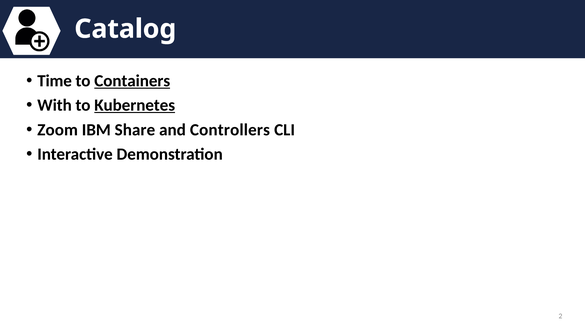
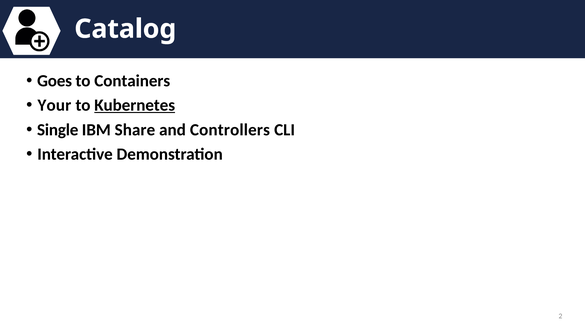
Time: Time -> Goes (55, 81)
Containers underline: present -> none (132, 81)
With: With -> Your (54, 105)
Zoom: Zoom -> Single (58, 130)
